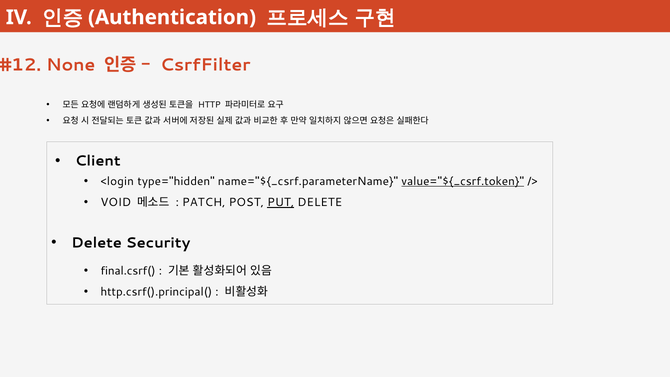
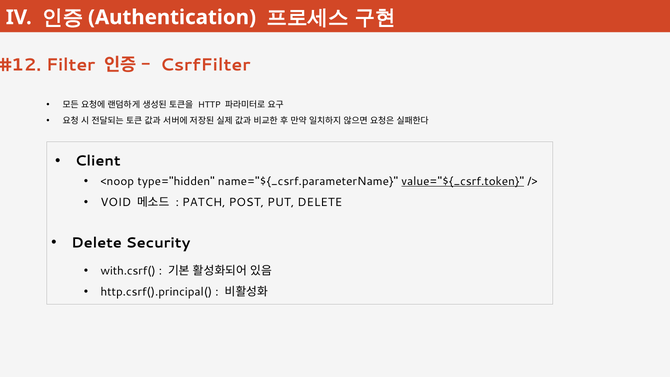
None: None -> Filter (71, 65)
<login: <login -> <noop (117, 181)
PUT underline: present -> none (281, 202)
final.csrf(: final.csrf( -> with.csrf( (128, 271)
